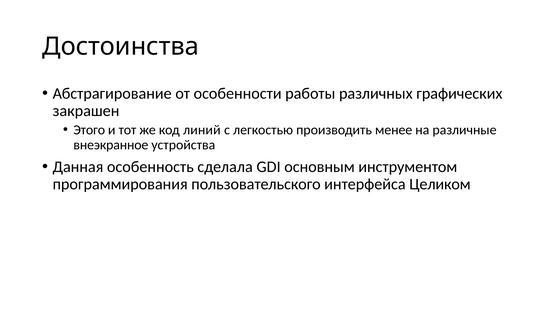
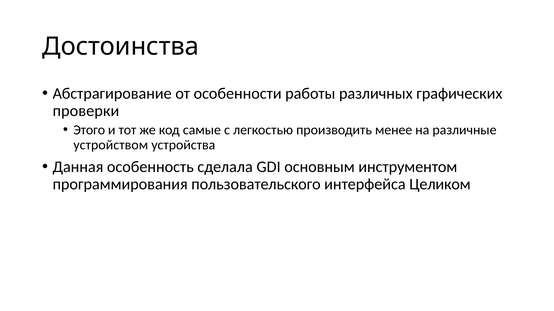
закрашен: закрашен -> проверки (86, 111)
линий: линий -> самые (202, 130)
внеэкранное: внеэкранное -> устройством (111, 145)
